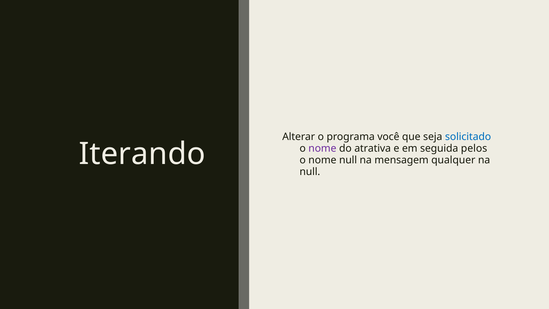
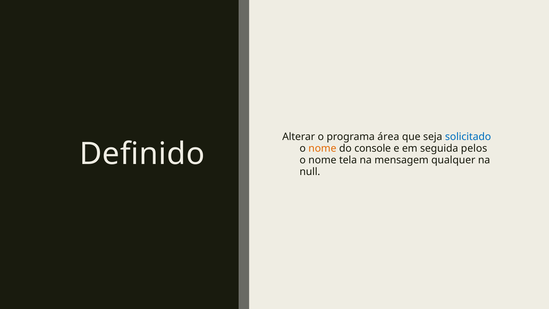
você: você -> área (388, 137)
Iterando: Iterando -> Definido (142, 154)
nome colour: purple -> orange (322, 148)
atrativa: atrativa -> console (373, 148)
nome null: null -> tela (348, 160)
